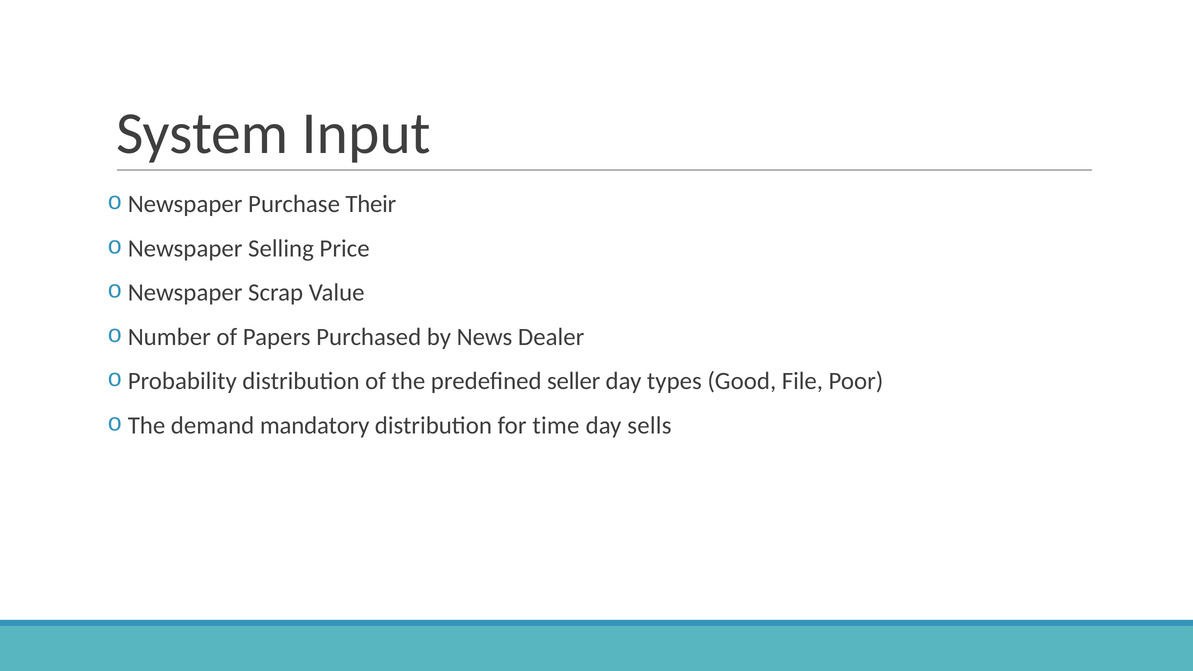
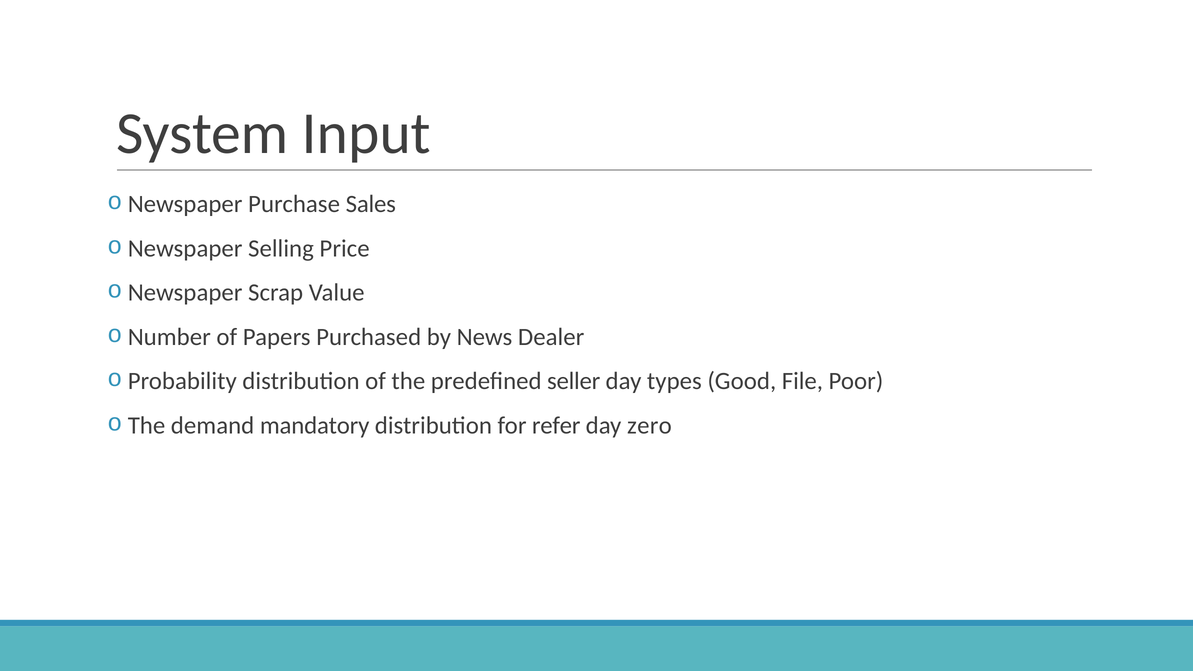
Their: Their -> Sales (371, 204)
time: time -> refer (556, 425)
sells: sells -> zero (649, 425)
